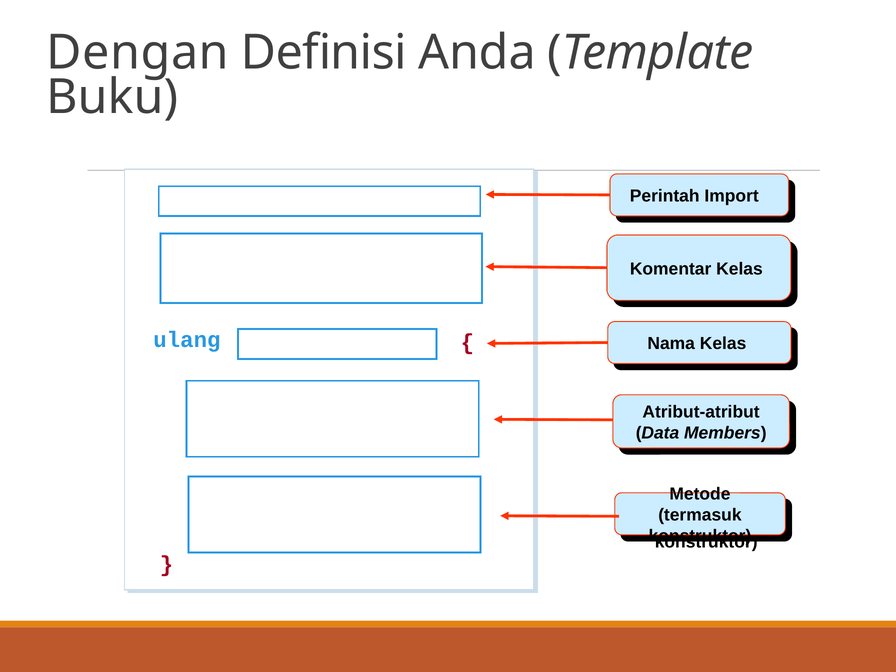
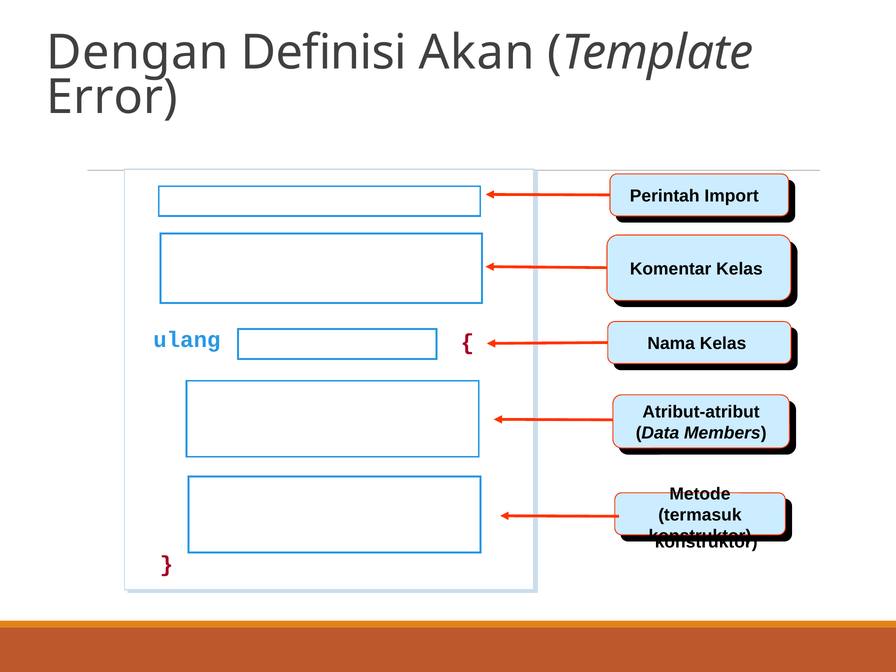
Anda: Anda -> Akan (477, 53)
Buku: Buku -> Error (112, 97)
